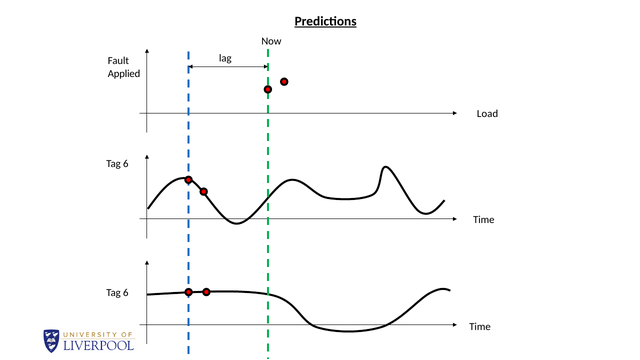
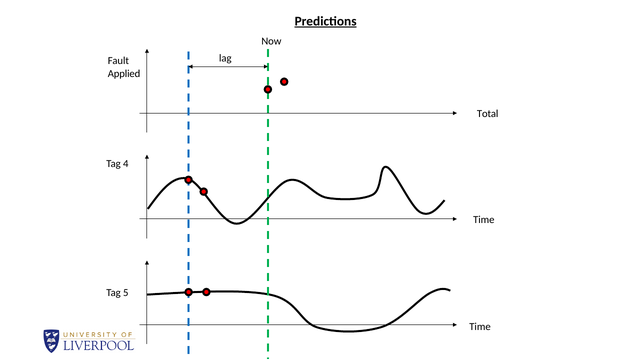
Load: Load -> Total (488, 114)
6: 6 -> 4 (126, 163)
6: 6 -> 5 (126, 293)
